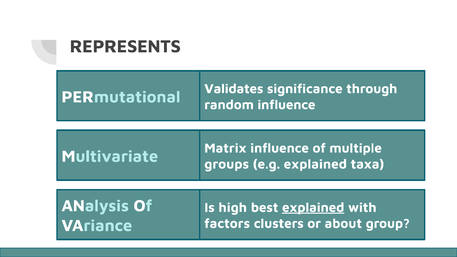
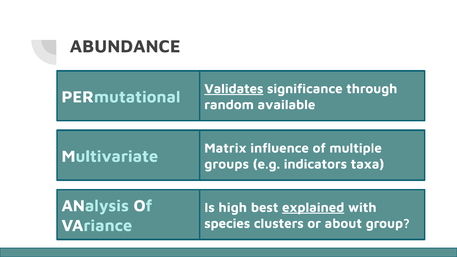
REPRESENTS: REPRESENTS -> ABUNDANCE (125, 46)
Validates underline: none -> present (234, 89)
random influence: influence -> available (286, 105)
e.g explained: explained -> indicators (315, 164)
factors: factors -> species (227, 224)
